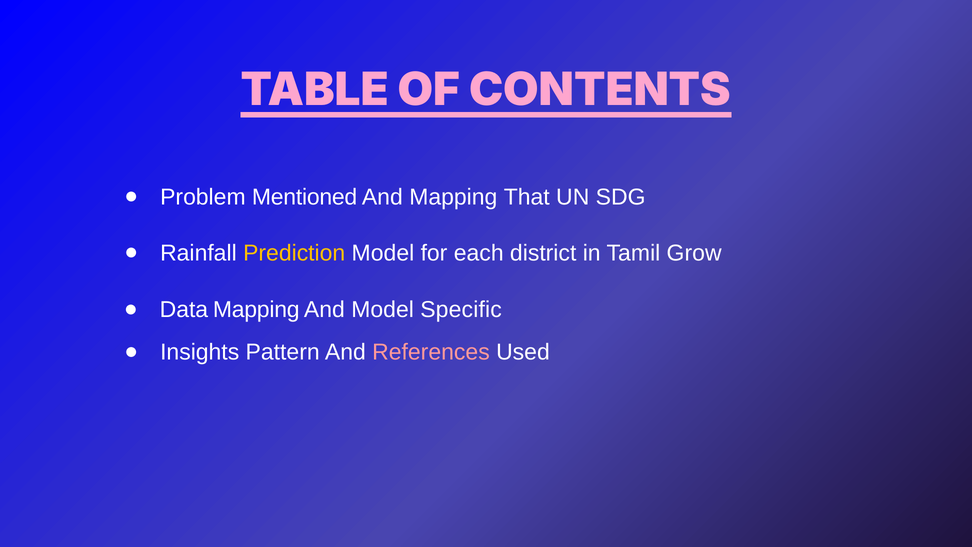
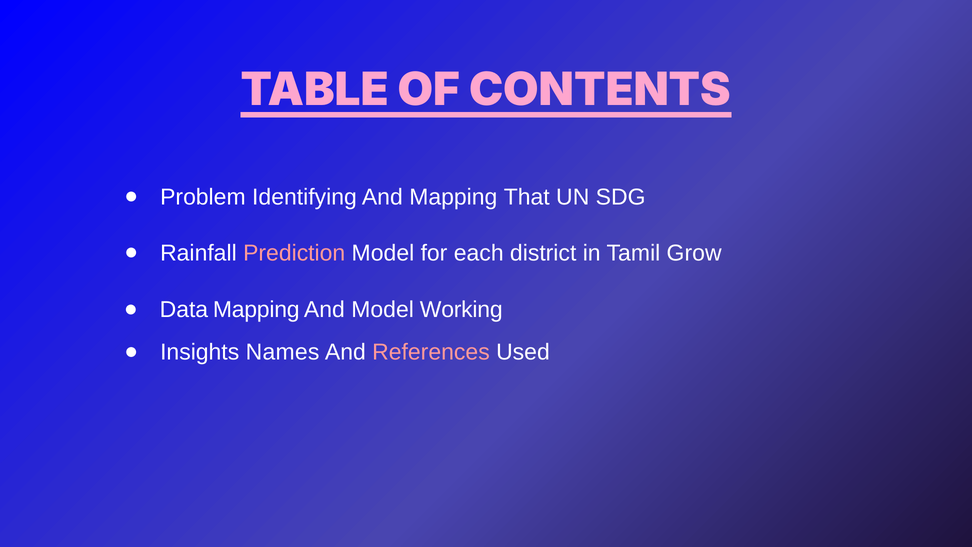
Mentioned: Mentioned -> Identifying (304, 197)
Prediction colour: yellow -> pink (294, 253)
Specific: Specific -> Working (461, 310)
Pattern: Pattern -> Names (283, 352)
